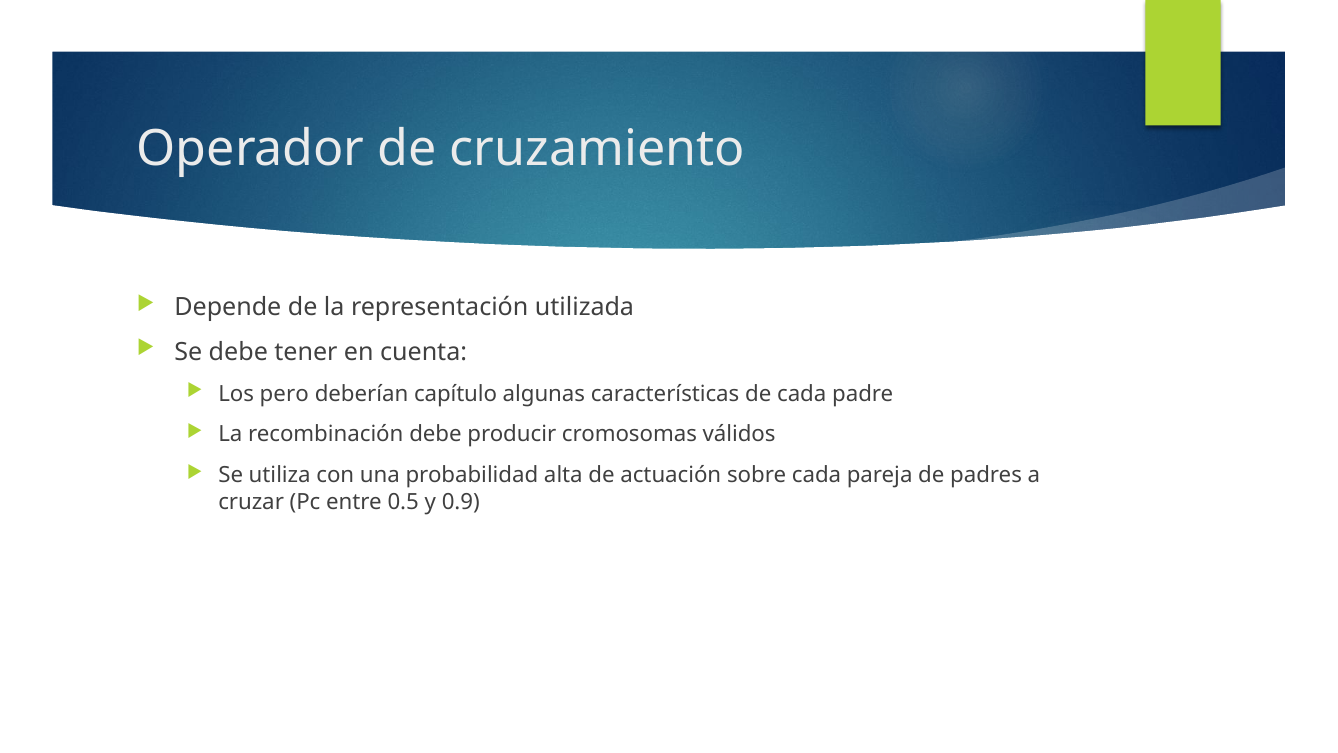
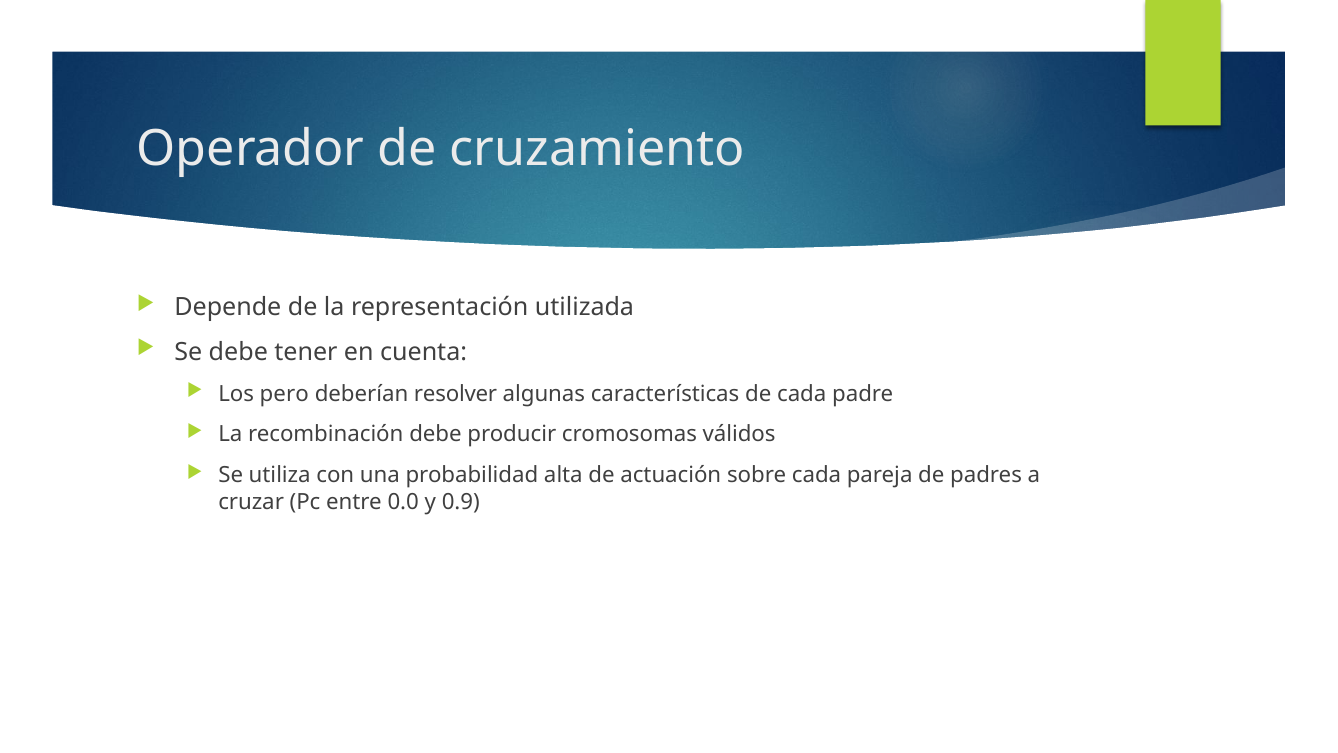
capítulo: capítulo -> resolver (456, 394)
0.5: 0.5 -> 0.0 (403, 502)
